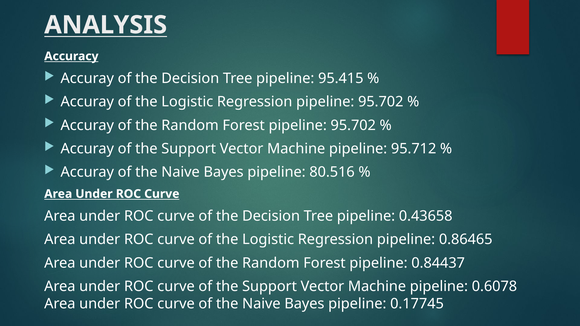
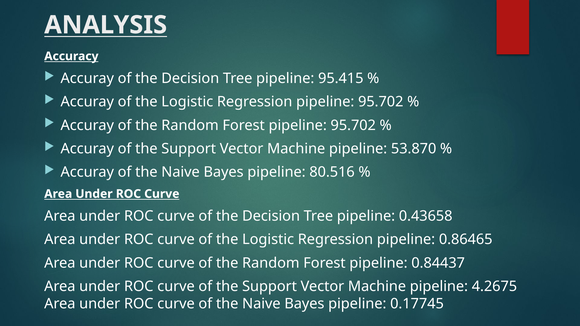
95.712: 95.712 -> 53.870 (414, 149)
0.6078: 0.6078 -> 4.2675 (494, 287)
